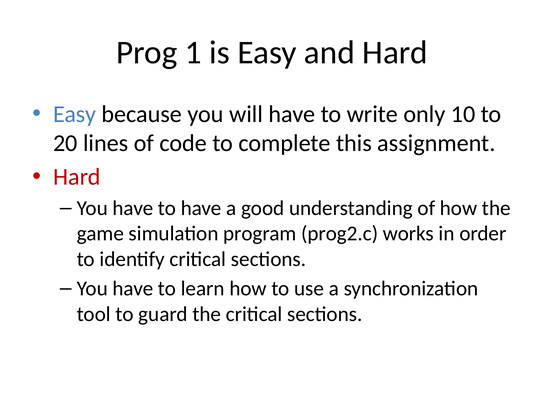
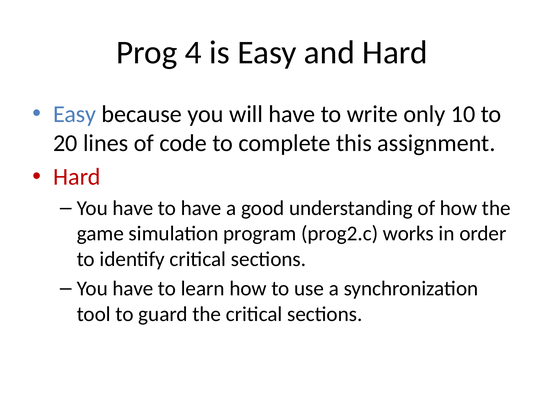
1: 1 -> 4 (193, 53)
